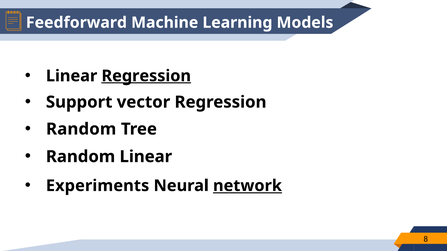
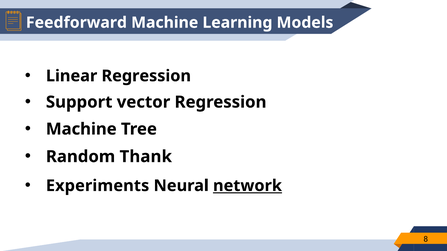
Regression underline: present -> none (146, 76)
Random: Random -> Machine (81, 129)
Random Linear: Linear -> Thank (146, 157)
